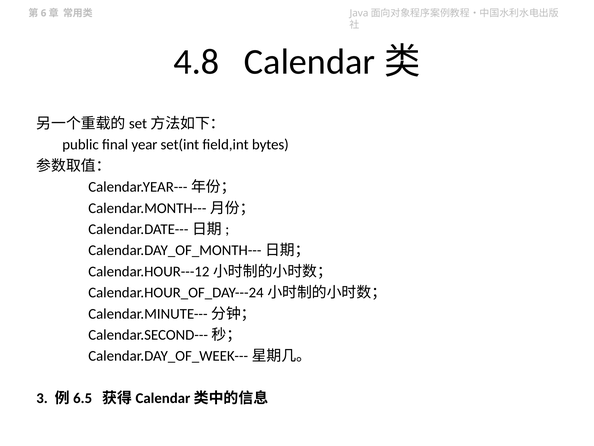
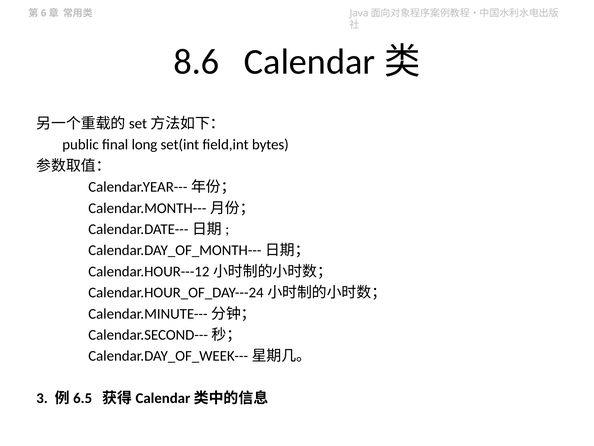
4.8: 4.8 -> 8.6 (196, 62)
year: year -> long (144, 145)
